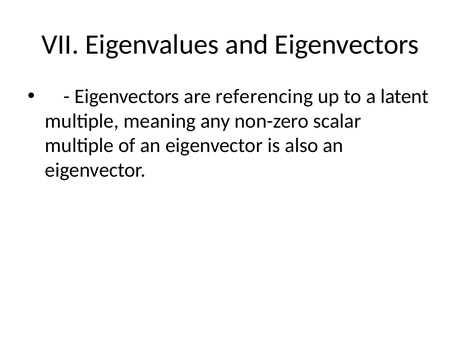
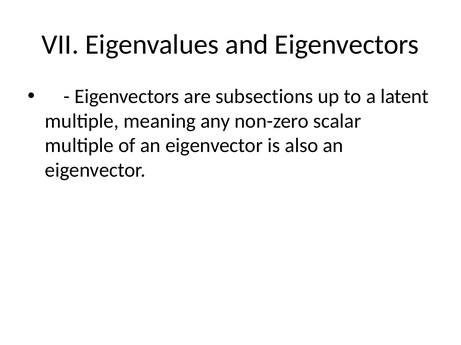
referencing: referencing -> subsections (264, 97)
